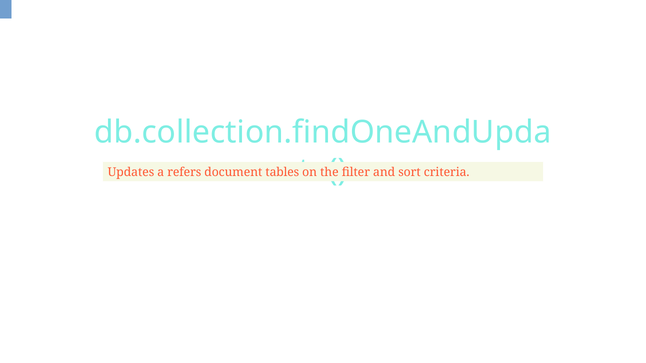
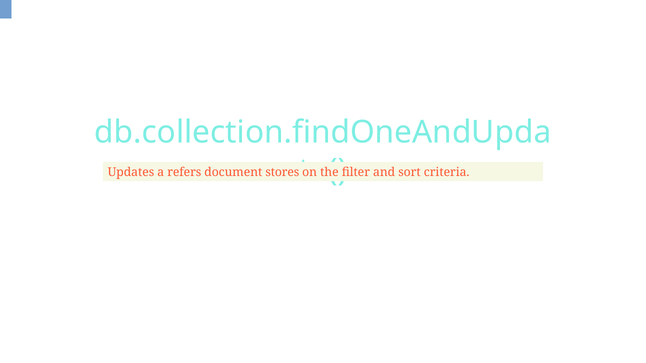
tables: tables -> stores (282, 173)
